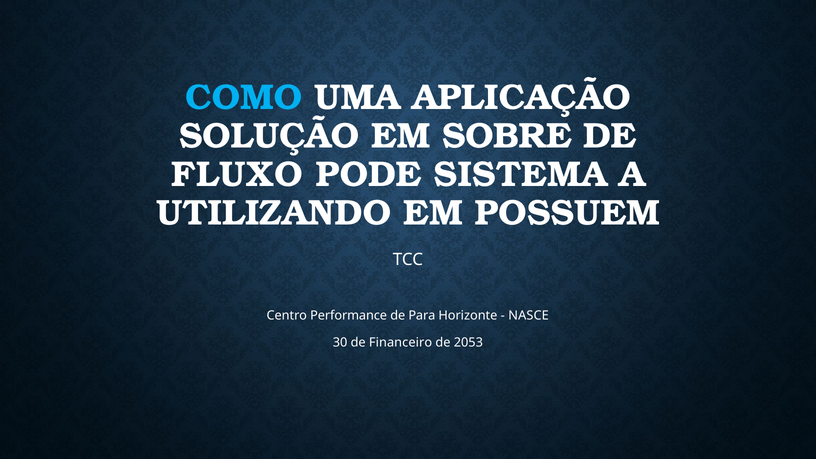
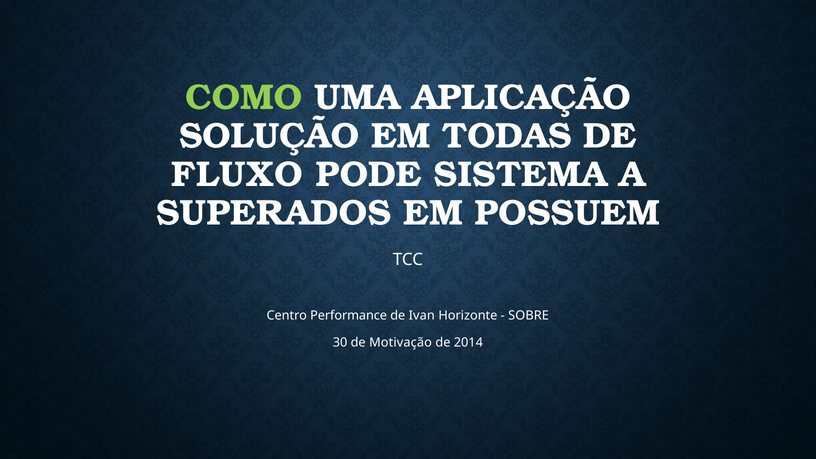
COMO colour: light blue -> light green (244, 97)
SOBRE: SOBRE -> TODAS (507, 136)
UTILIZANDO: UTILIZANDO -> SUPERADOS (274, 213)
Para: Para -> Ivan (422, 316)
NASCE: NASCE -> SOBRE (529, 316)
Financeiro: Financeiro -> Motivação (401, 342)
2053: 2053 -> 2014 (468, 342)
